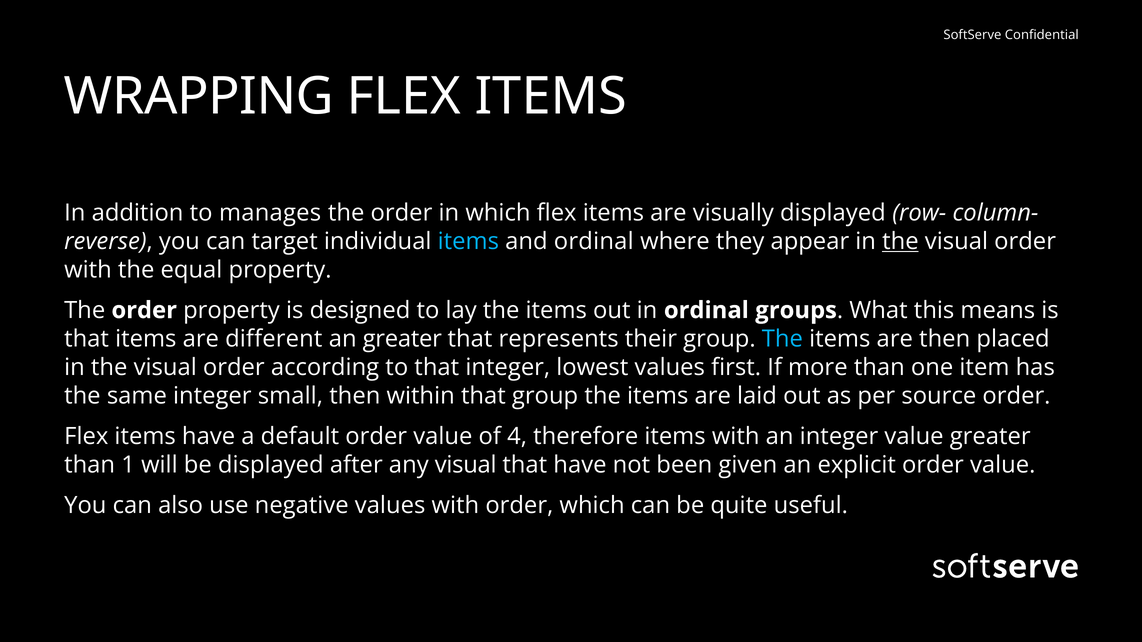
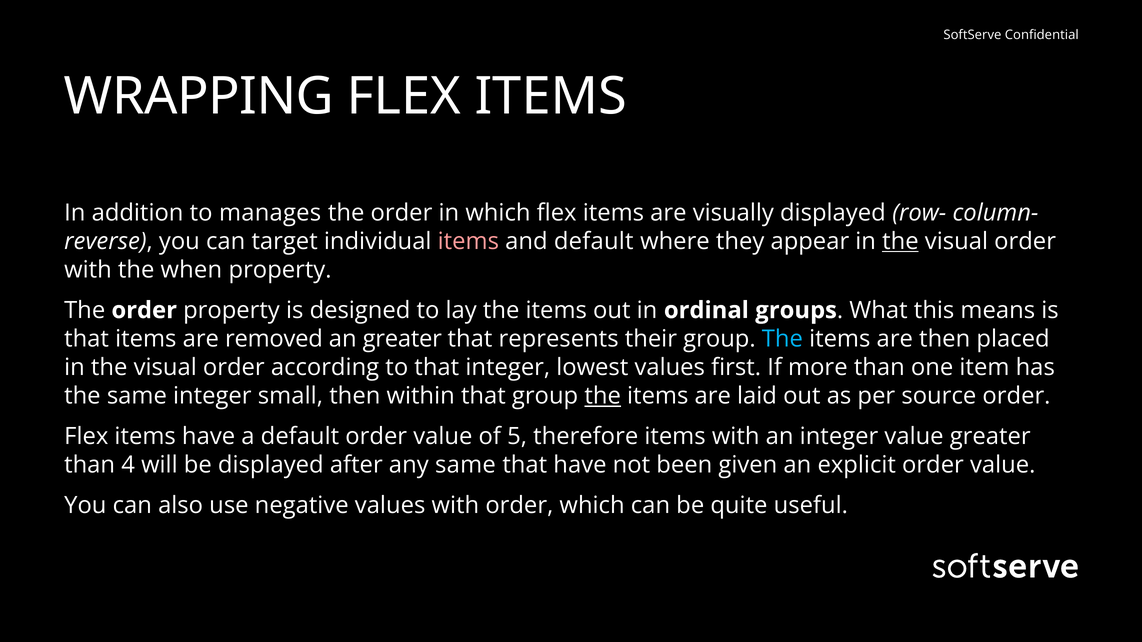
items colour: light blue -> pink (468, 241)
and ordinal: ordinal -> default (594, 241)
equal: equal -> when (191, 270)
different: different -> removed (274, 339)
the underline: none -> present (603, 396)
4: 4 -> 5 (517, 437)
1: 1 -> 4 (128, 465)
any visual: visual -> same (465, 465)
